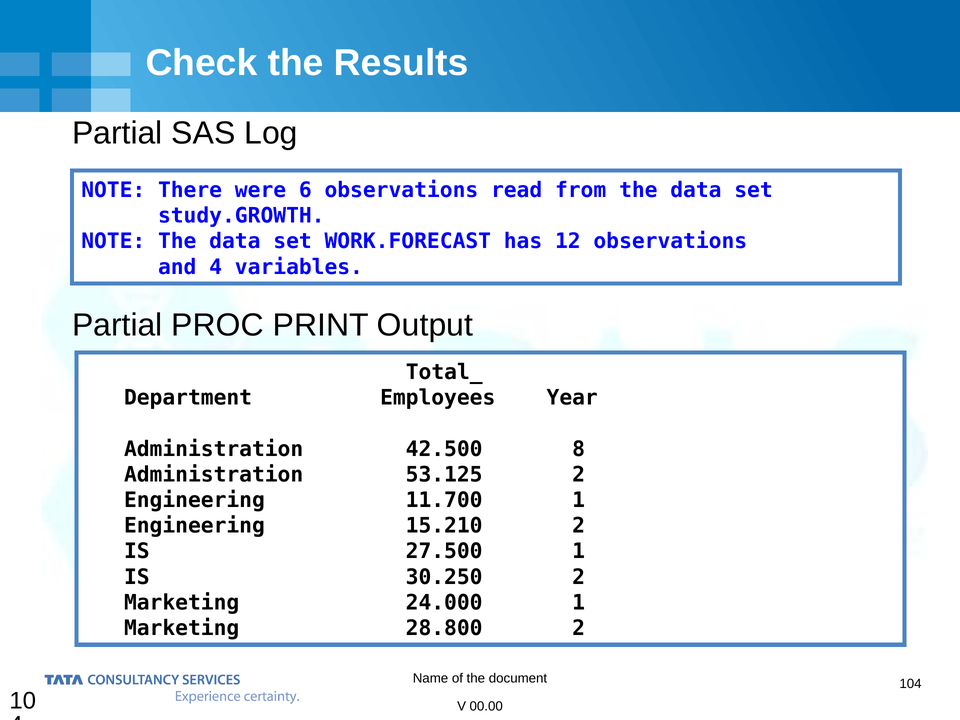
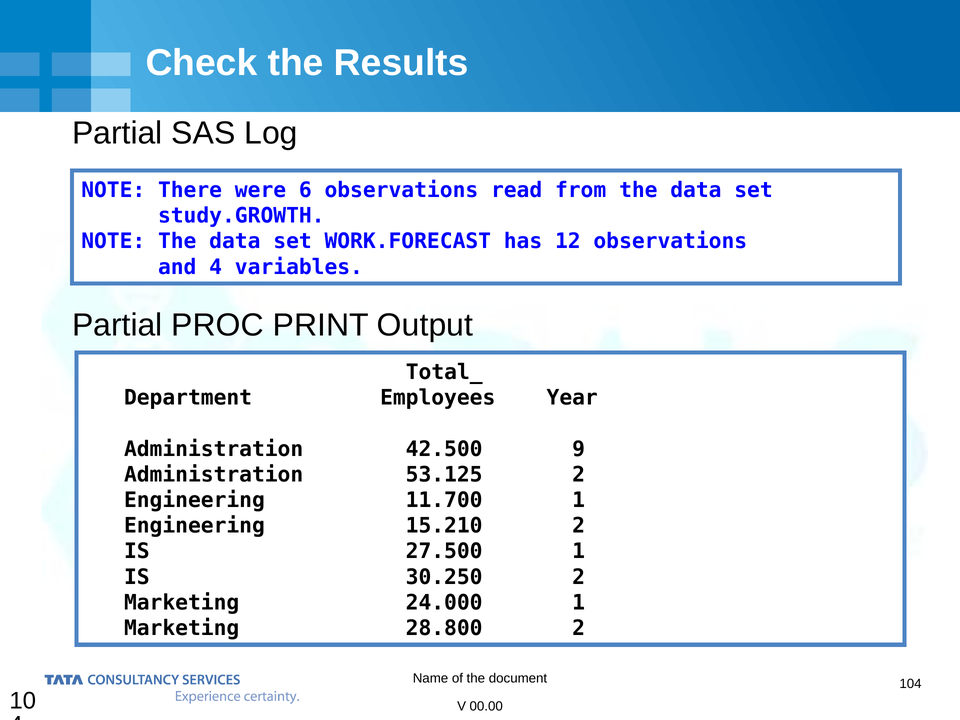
8: 8 -> 9 (579, 449)
